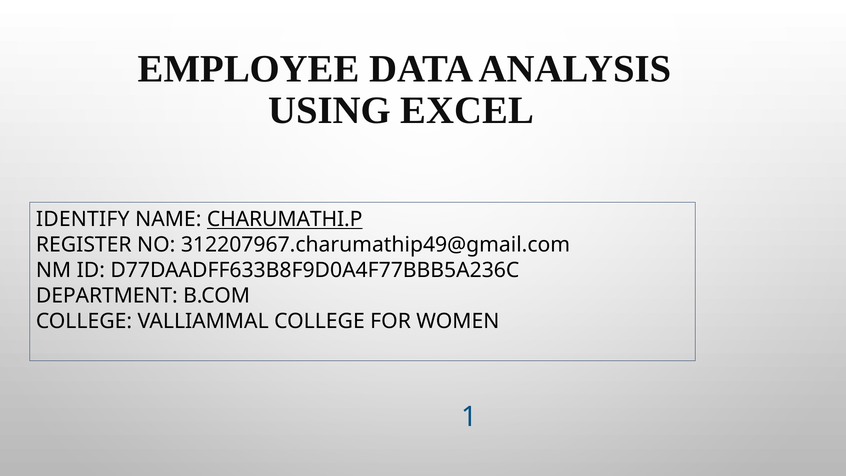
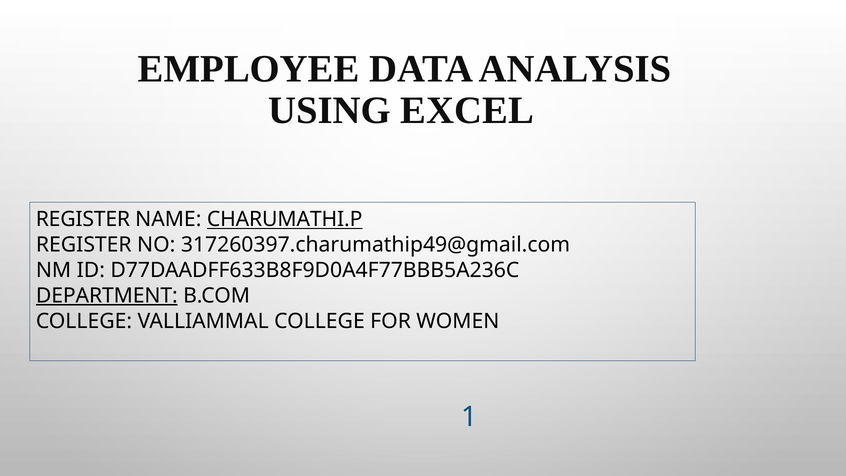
IDENTIFY: IDENTIFY -> REGISTER (83, 219)
312207967.charumathip49@gmail.com: 312207967.charumathip49@gmail.com -> 317260397.charumathip49@gmail.com (375, 245)
DEPARTMENT underline: none -> present (107, 296)
